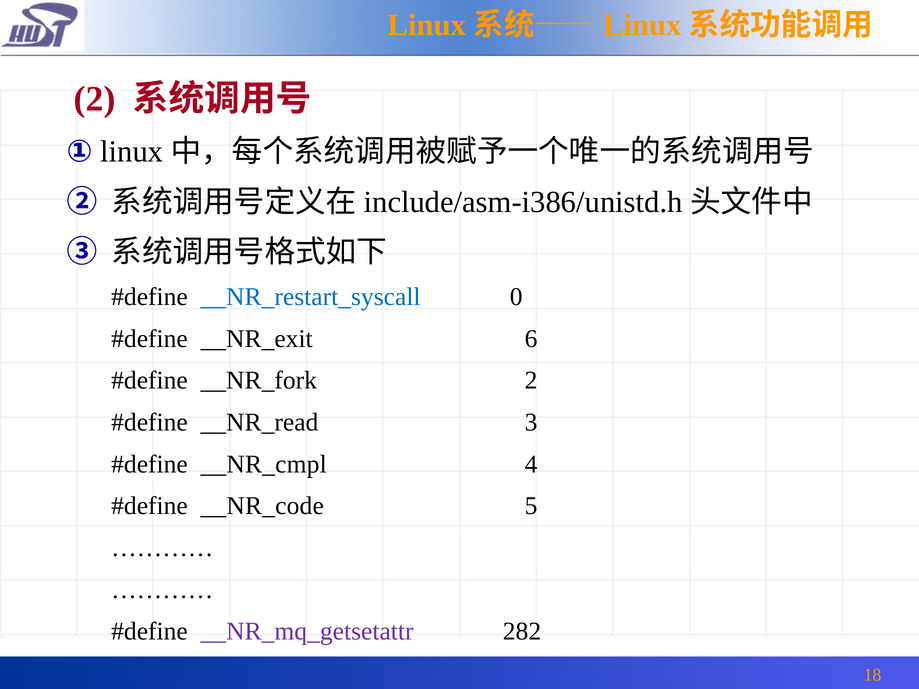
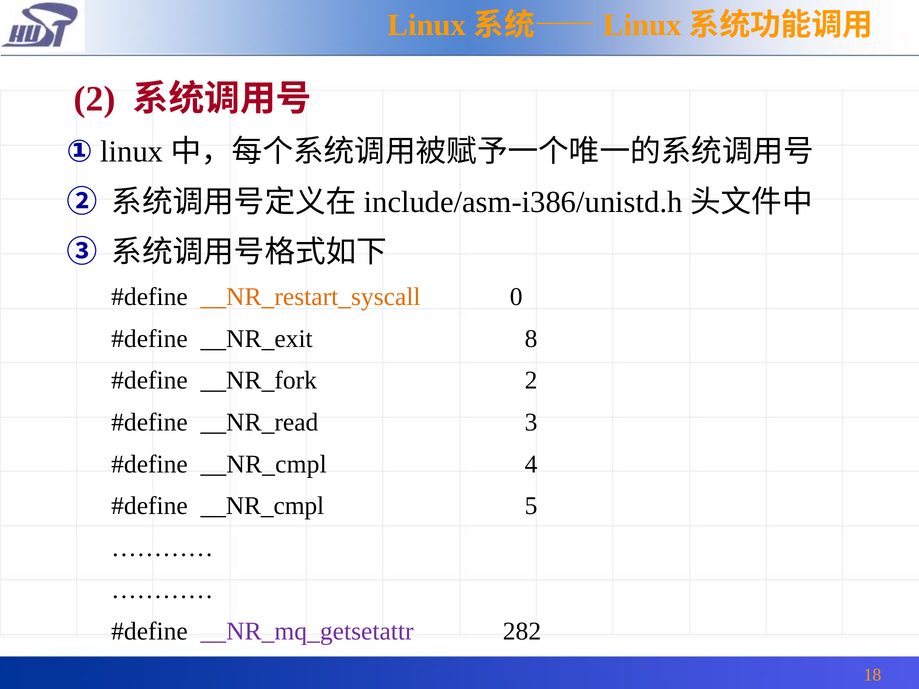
__NR_restart_syscall colour: blue -> orange (311, 297)
6: 6 -> 8 (531, 339)
__NR_code: __NR_code -> __NR_cmpl (262, 506)
